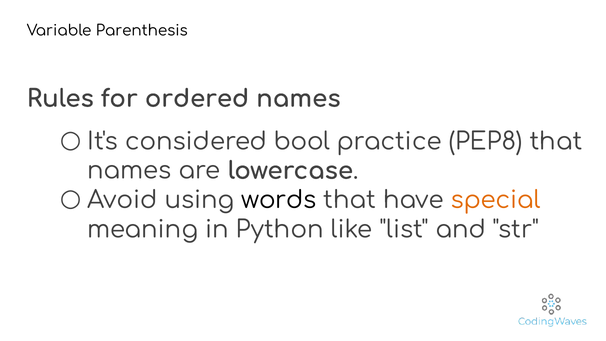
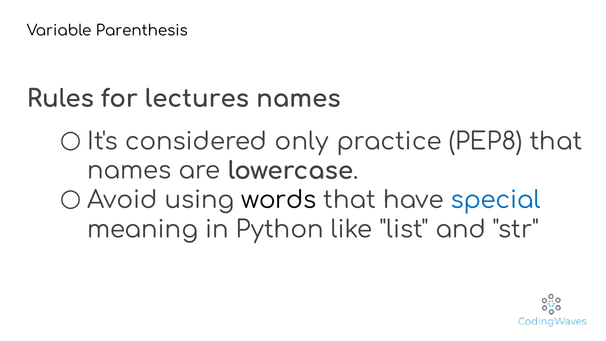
ordered: ordered -> lectures (197, 99)
bool: bool -> only (302, 142)
special colour: orange -> blue (496, 200)
